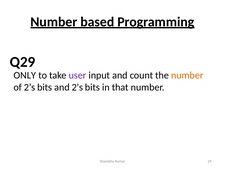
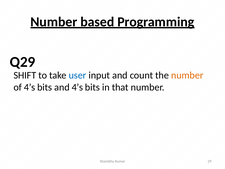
ONLY: ONLY -> SHIFT (25, 75)
user colour: purple -> blue (78, 75)
of 2’s: 2’s -> 4’s (30, 87)
and 2’s: 2’s -> 4’s (77, 87)
